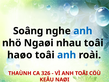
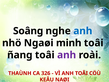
nhau: nhau -> minh (69, 43)
haøo: haøo -> ñang (20, 55)
anh colour: blue -> purple (67, 55)
